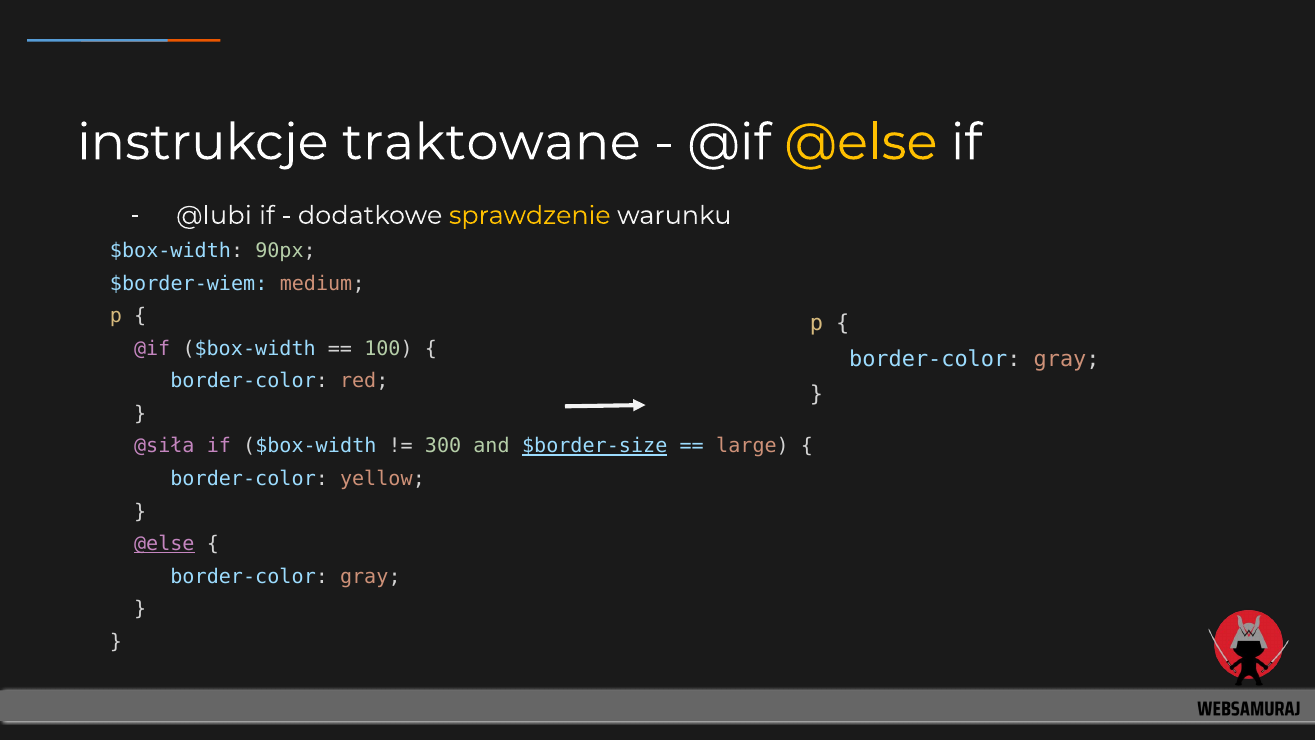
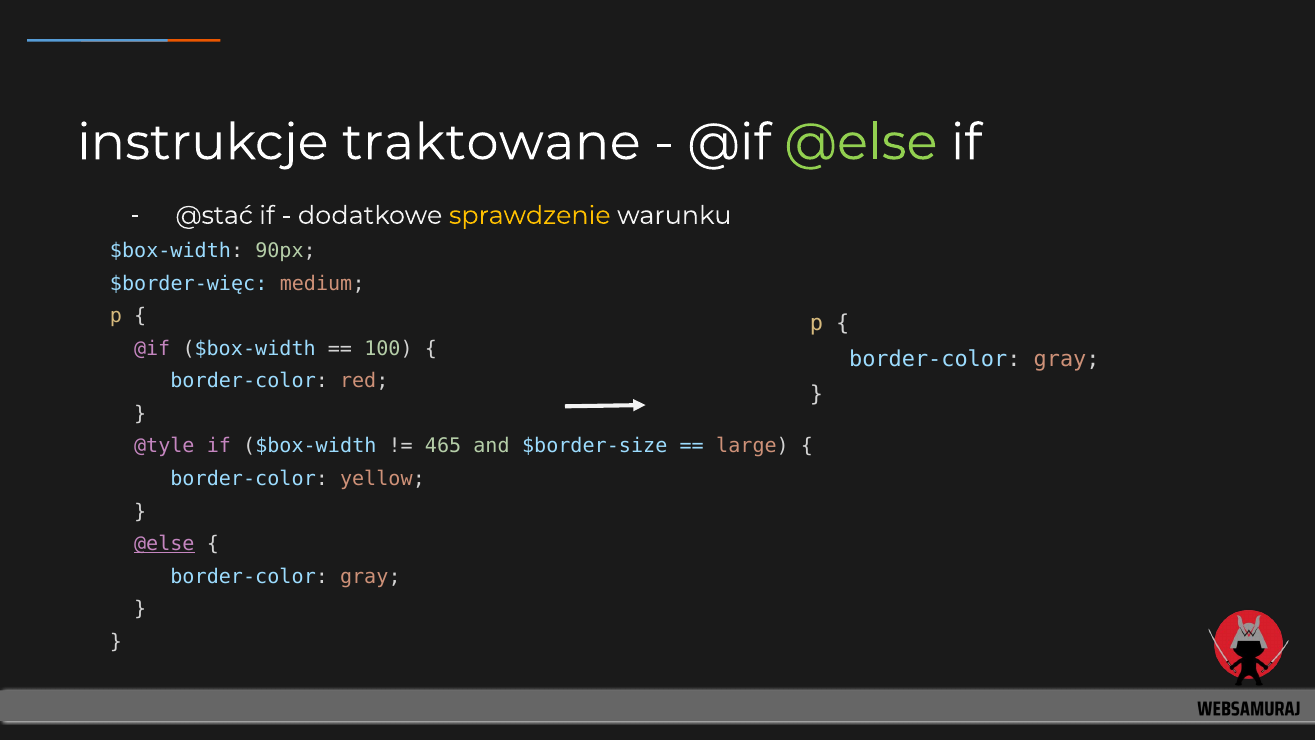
@else colour: yellow -> light green (861, 142)
@lubi: @lubi -> @stać (214, 215)
$border-wiem: $border-wiem -> $border-więc (189, 283)
@siła: @siła -> @tyle (164, 446)
300: 300 -> 465 (443, 446)
$border-size underline: present -> none (595, 446)
